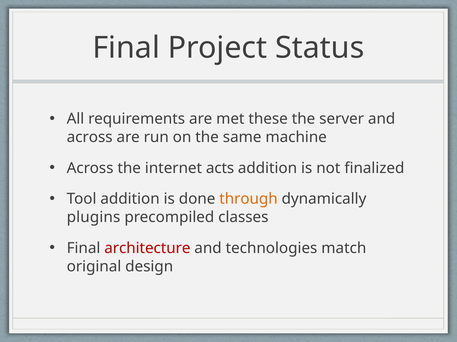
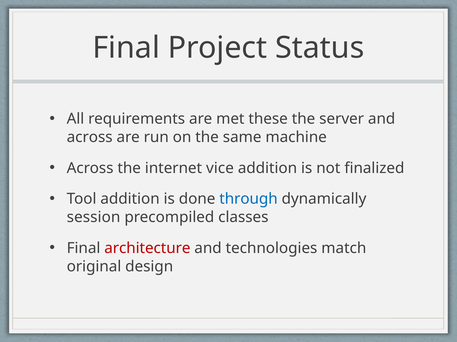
acts: acts -> vice (220, 168)
through colour: orange -> blue (248, 199)
plugins: plugins -> session (94, 218)
